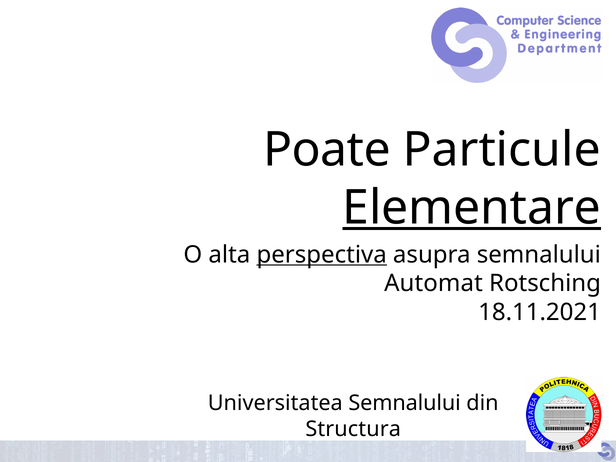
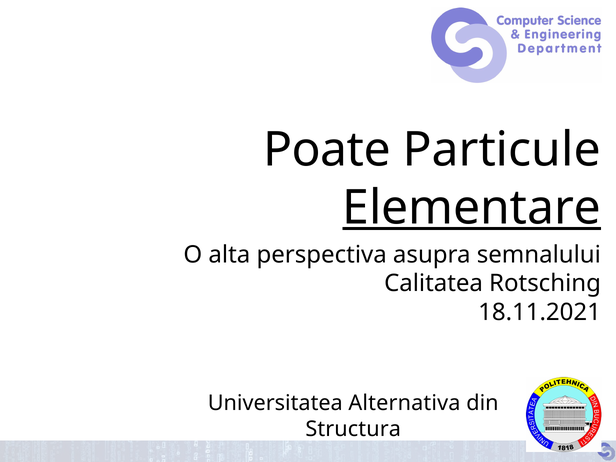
perspectiva underline: present -> none (322, 255)
Automat: Automat -> Calitatea (434, 284)
Universitatea Semnalului: Semnalului -> Alternativa (404, 403)
